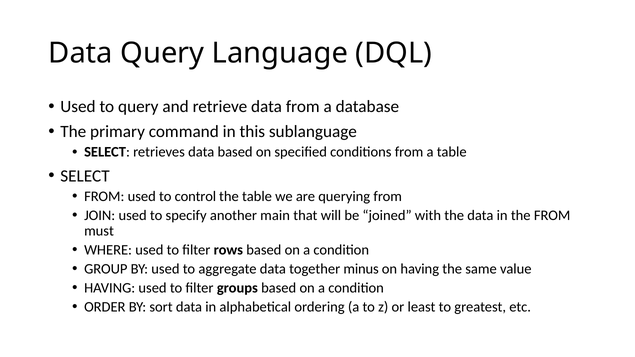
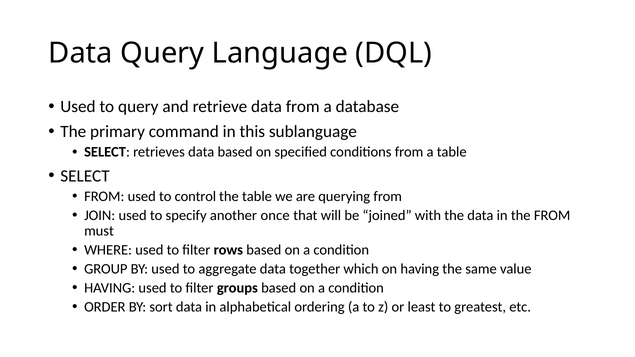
main: main -> once (275, 215)
minus: minus -> which (361, 269)
